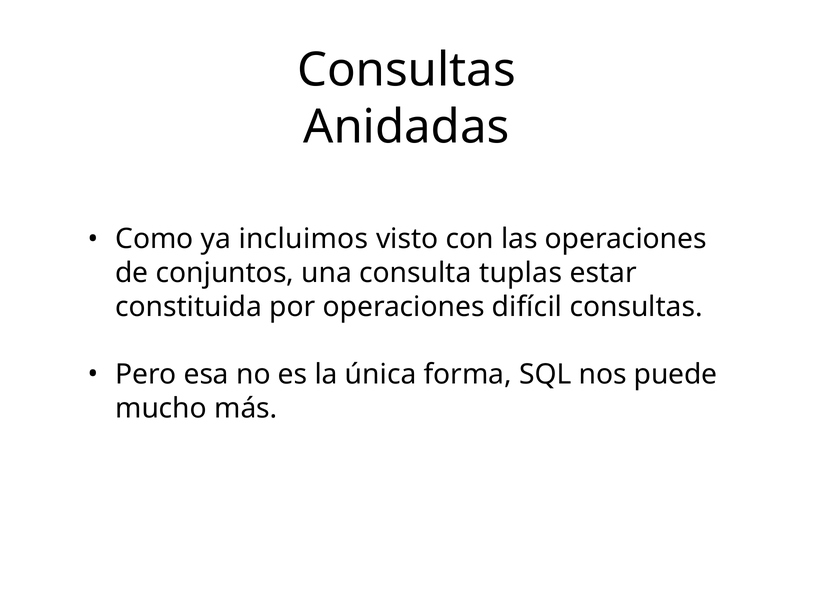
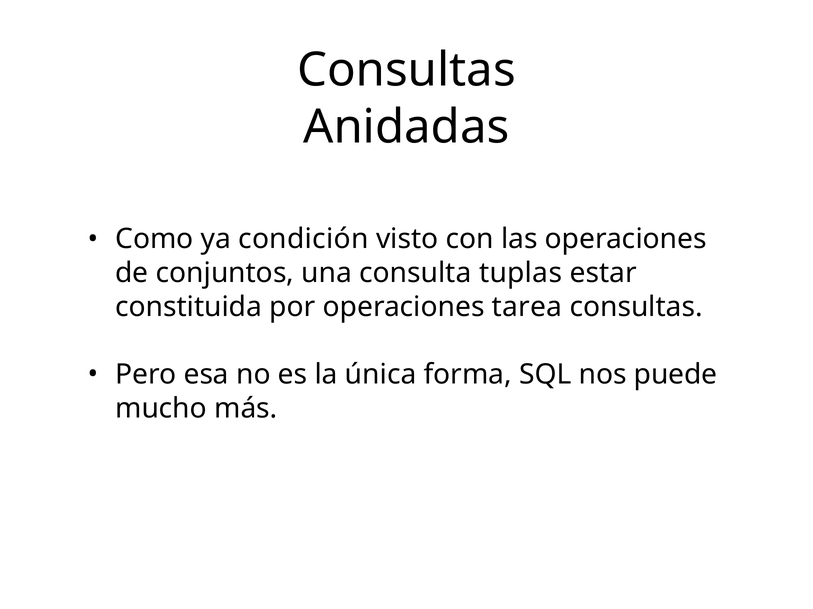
incluimos: incluimos -> condición (303, 239)
difícil: difícil -> tarea (527, 307)
